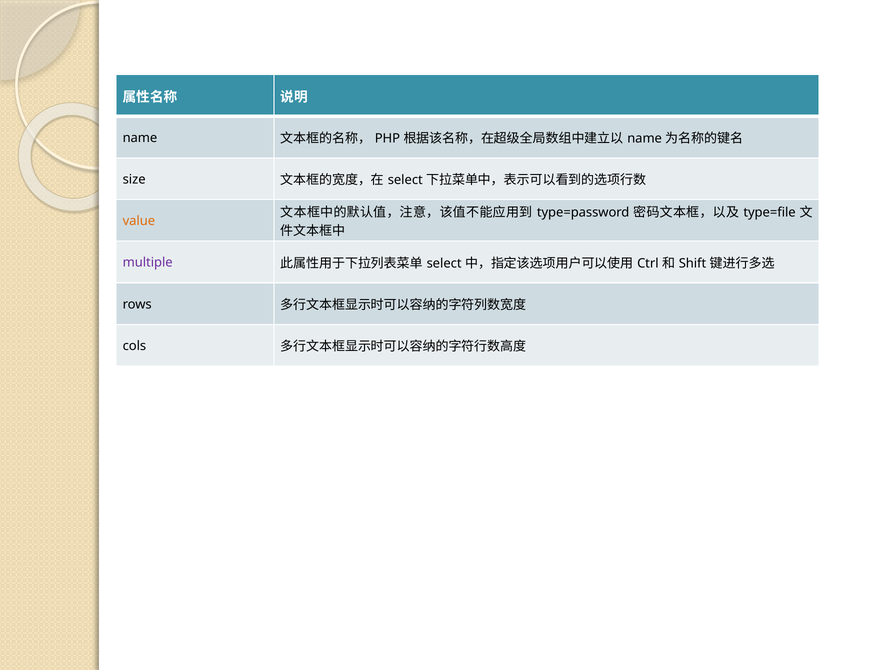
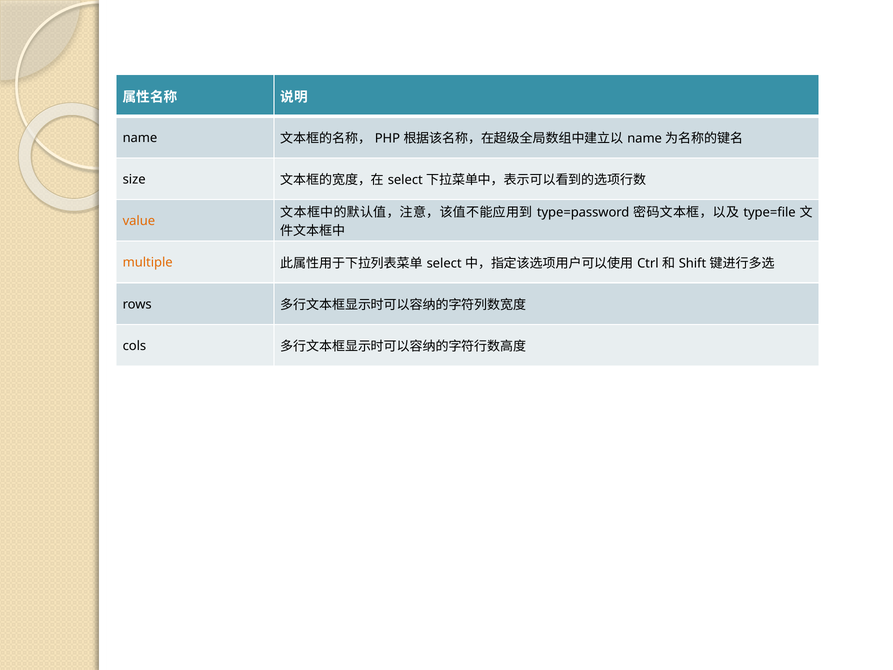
multiple colour: purple -> orange (148, 263)
